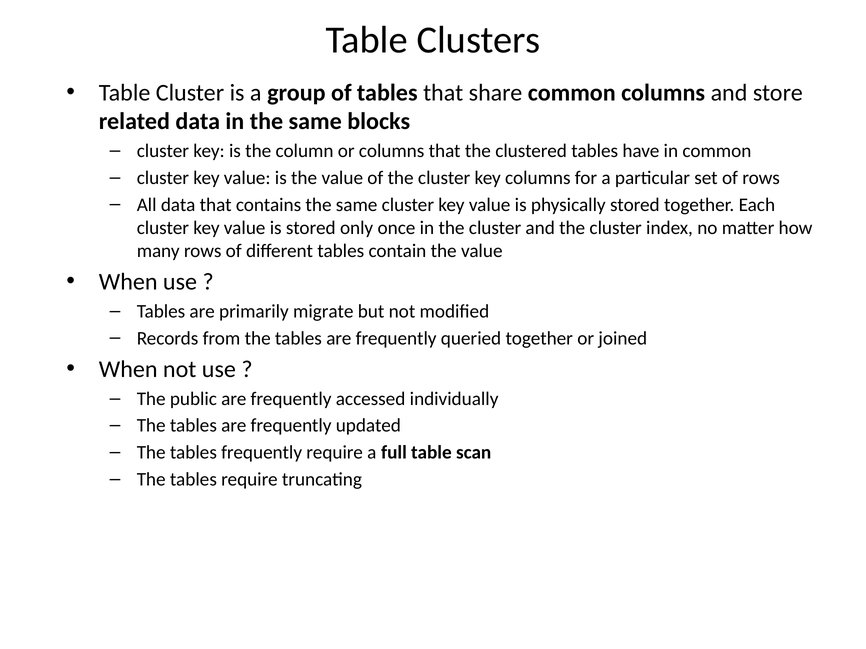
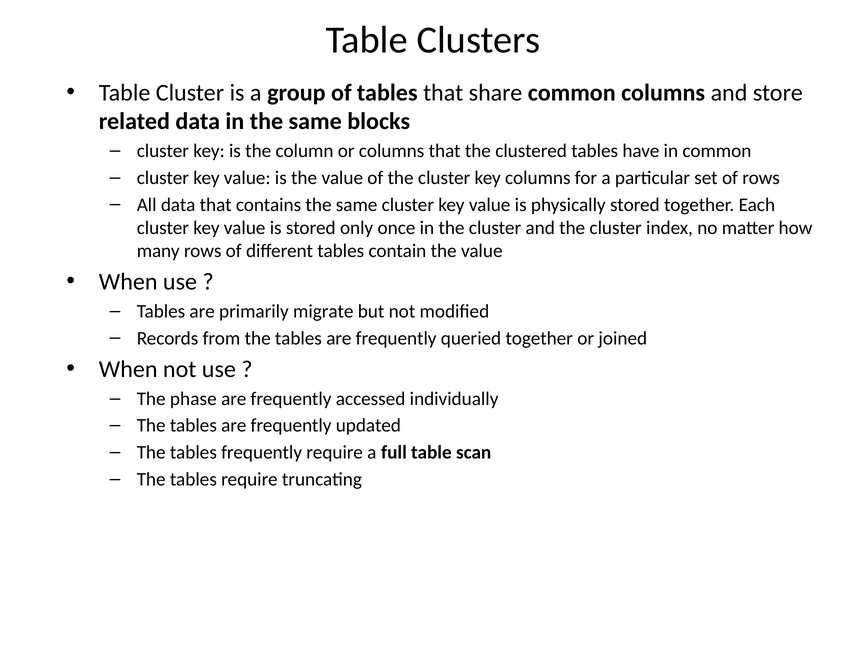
public: public -> phase (193, 399)
